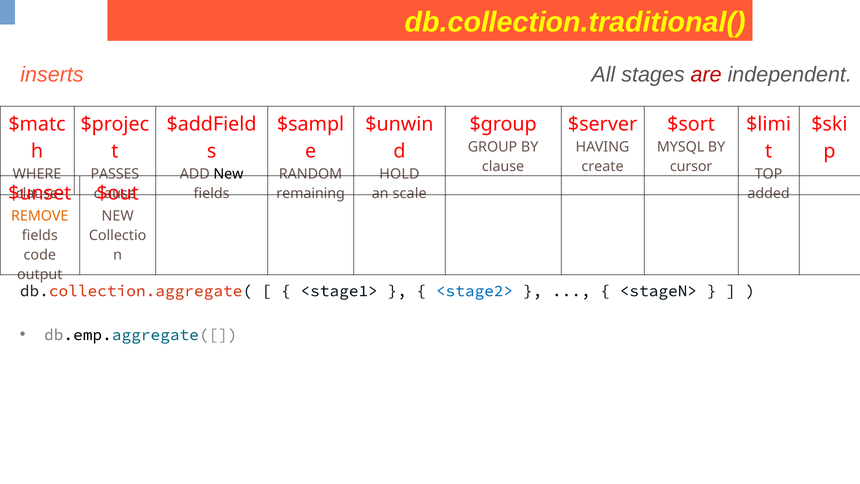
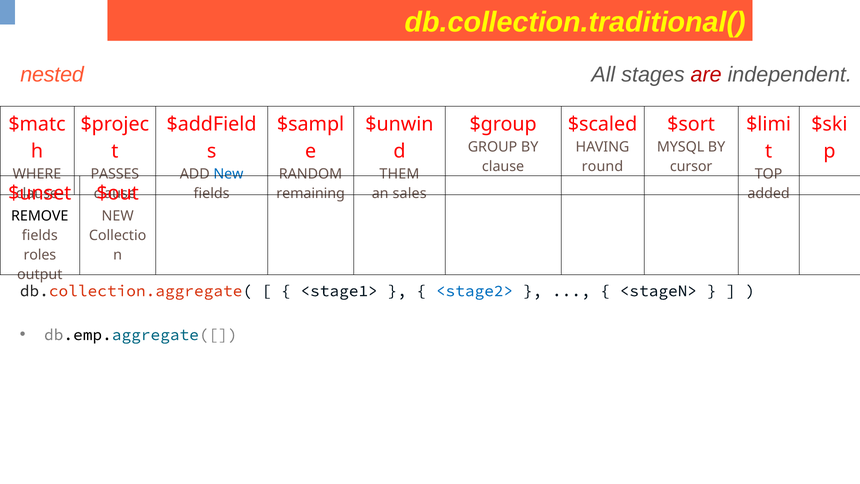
inserts: inserts -> nested (52, 74)
$server: $server -> $scaled (603, 124)
create: create -> round (602, 166)
New colour: black -> blue (228, 174)
HOLD: HOLD -> THEM (399, 174)
scale: scale -> sales (410, 193)
REMOVE colour: orange -> black (40, 216)
code: code -> roles (40, 255)
